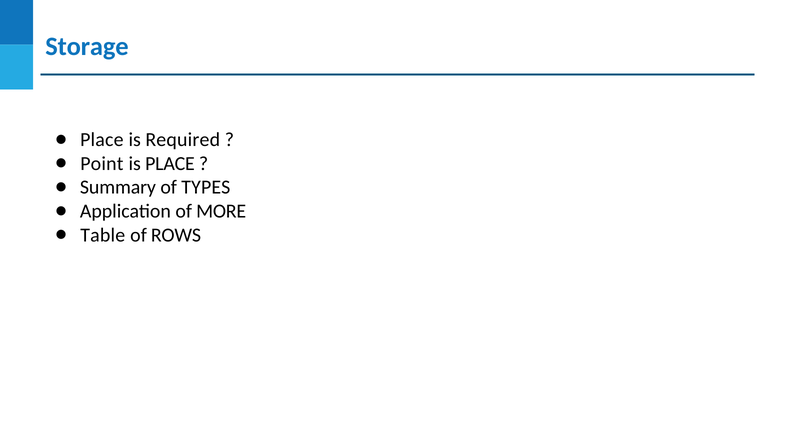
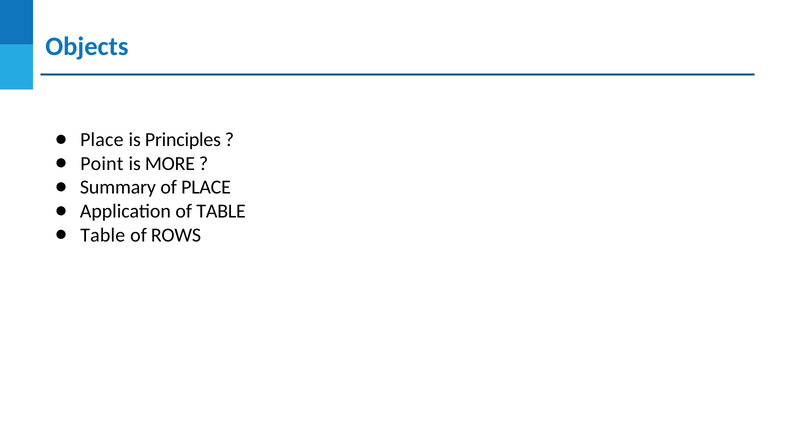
Storage: Storage -> Objects (87, 46)
Required: Required -> Principles (183, 140)
is PLACE: PLACE -> MORE (170, 164)
of TYPES: TYPES -> PLACE (206, 187)
of MORE: MORE -> TABLE (221, 211)
